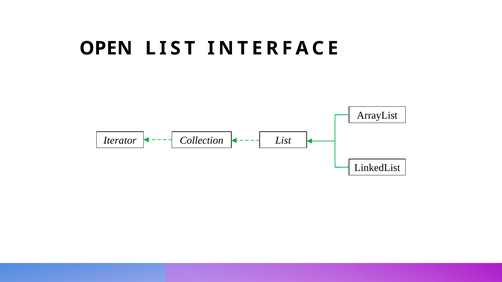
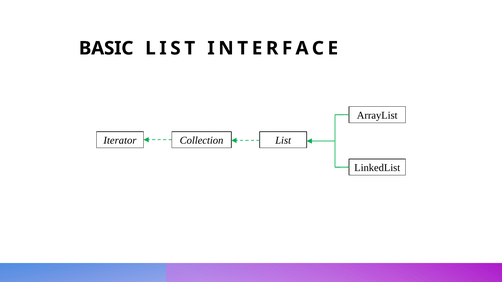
OPEN: OPEN -> BASIC (106, 48)
